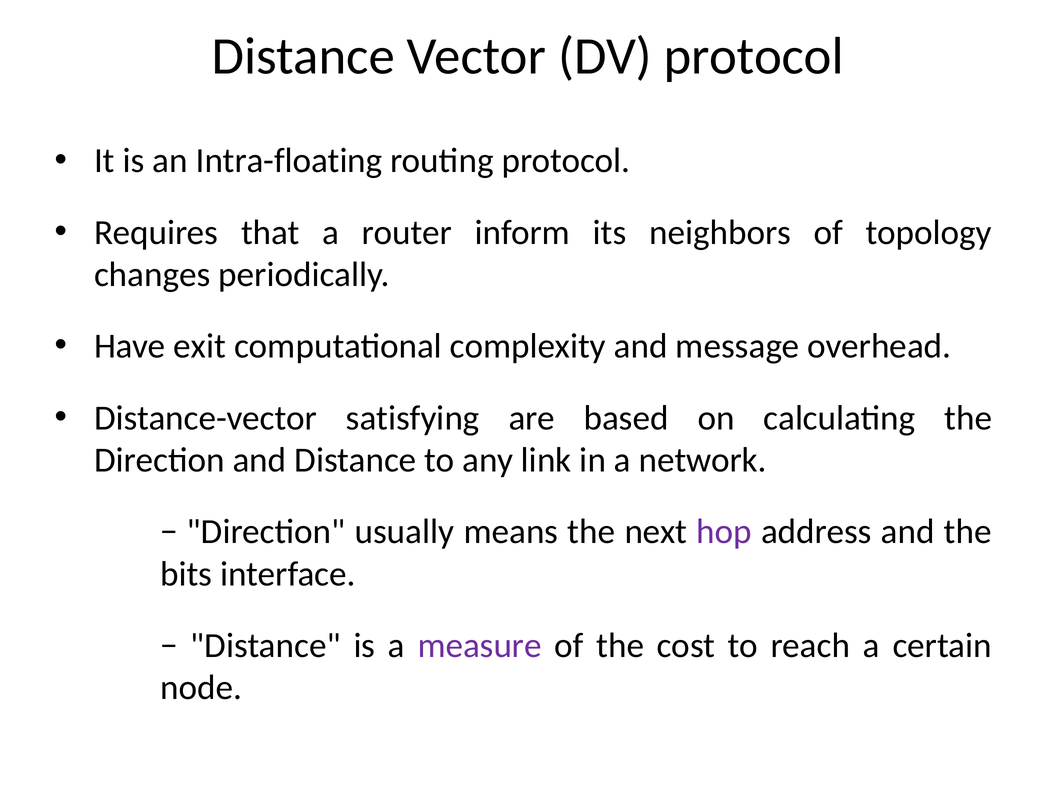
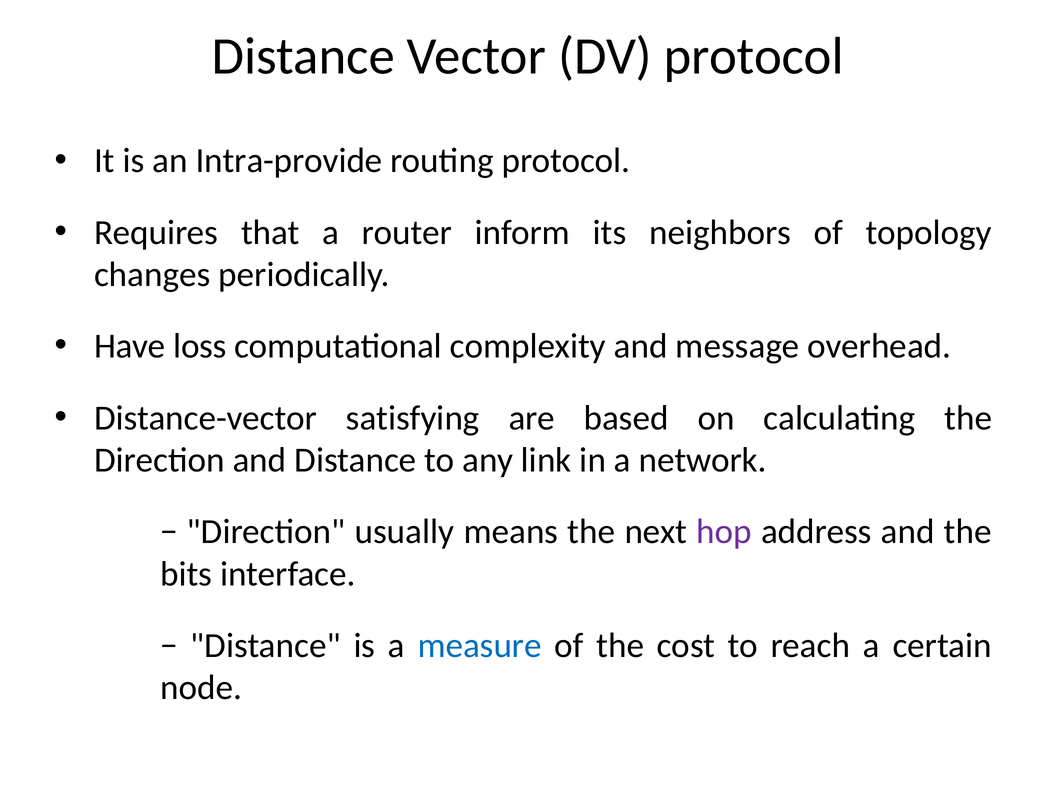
Intra-floating: Intra-floating -> Intra-provide (289, 161)
exit: exit -> loss (200, 346)
measure colour: purple -> blue (480, 646)
